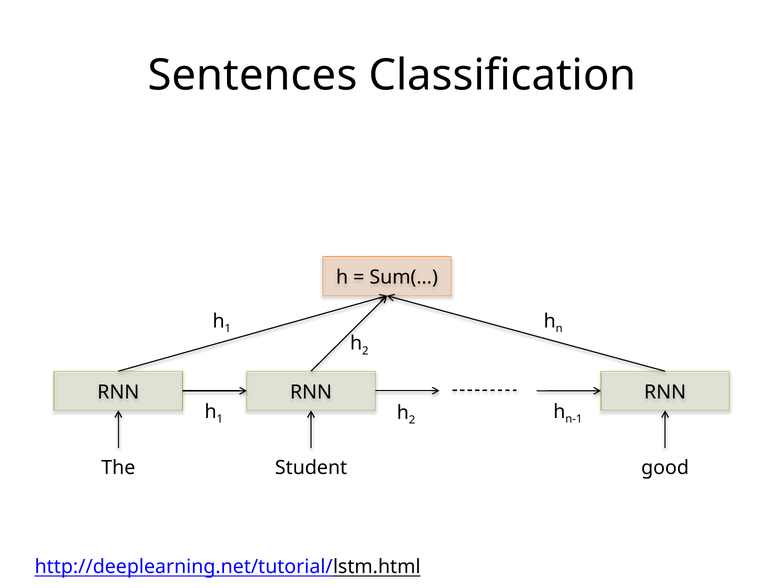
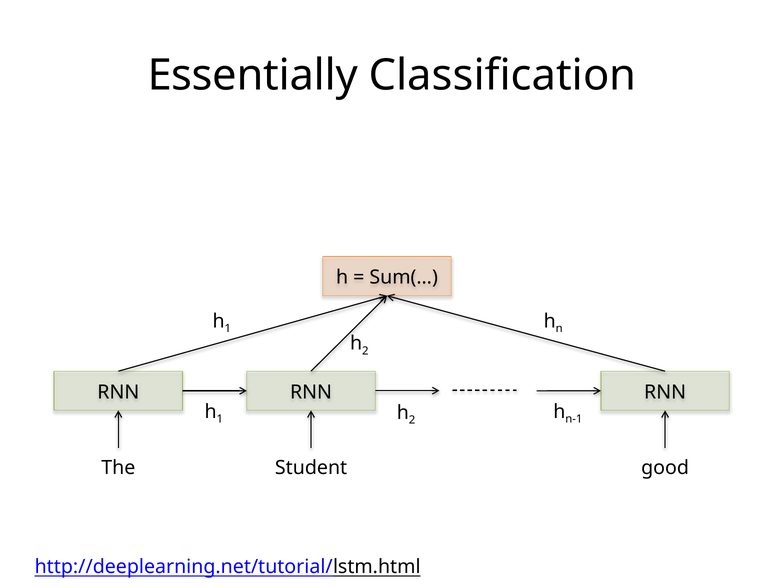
Sentences: Sentences -> Essentially (253, 76)
